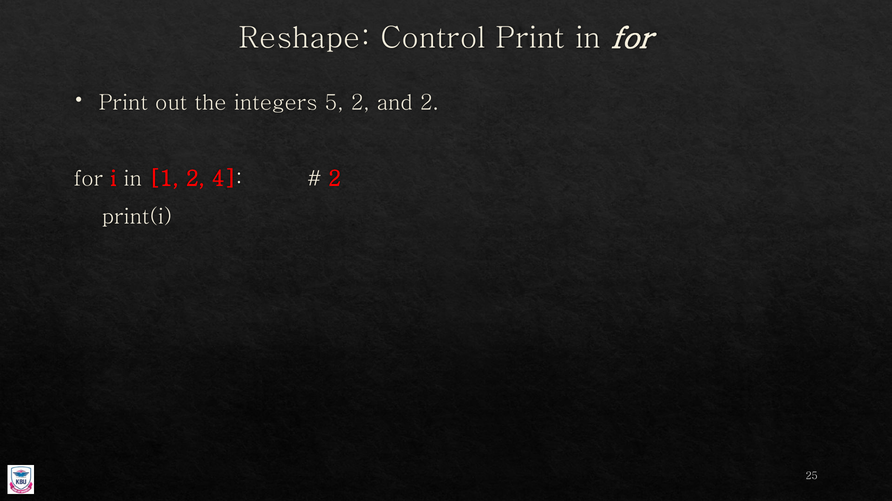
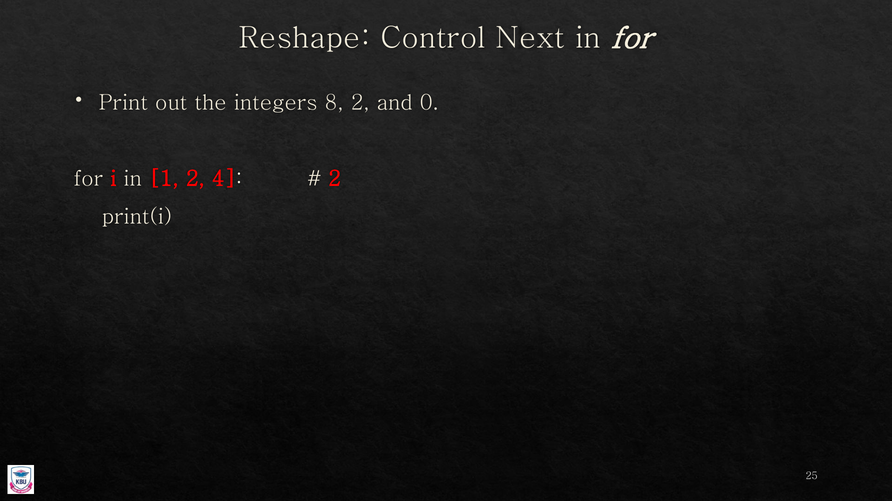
Control Print: Print -> Next (531, 38)
5: 5 -> 8 (334, 103)
and 2: 2 -> 0 (429, 103)
